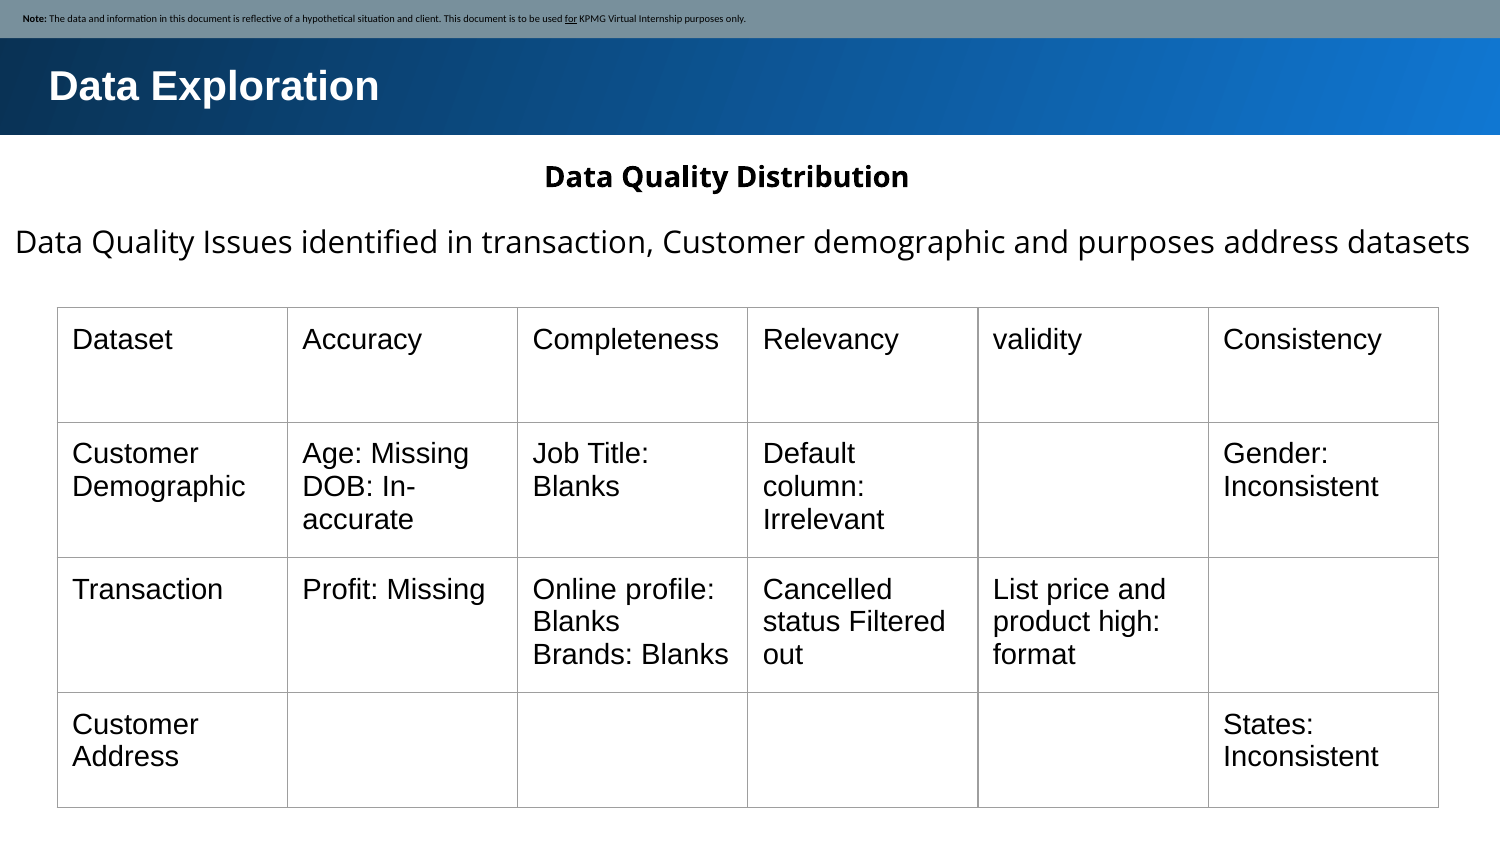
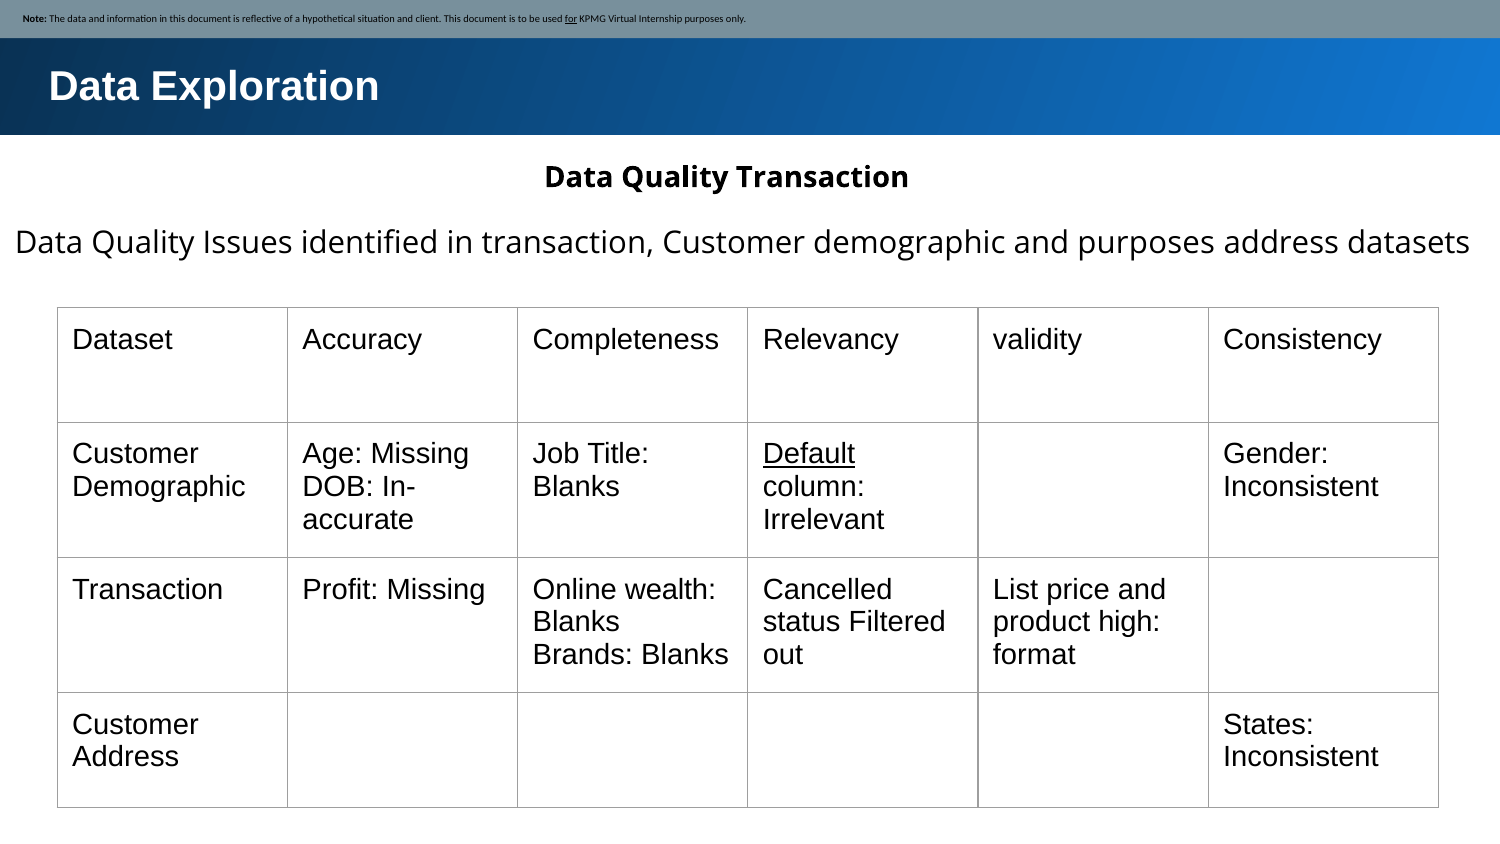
Quality Distribution: Distribution -> Transaction (823, 177)
Default underline: none -> present (809, 454)
profile: profile -> wealth (671, 589)
